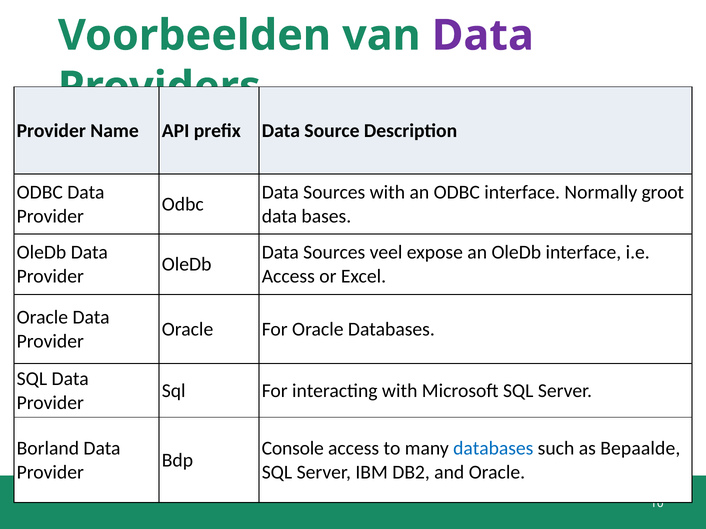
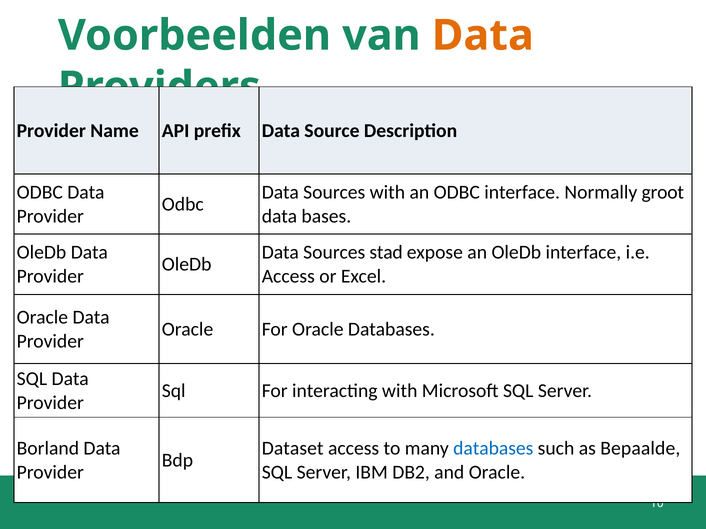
Data colour: purple -> orange (483, 36)
veel: veel -> stad (386, 253)
Console: Console -> Dataset (293, 449)
